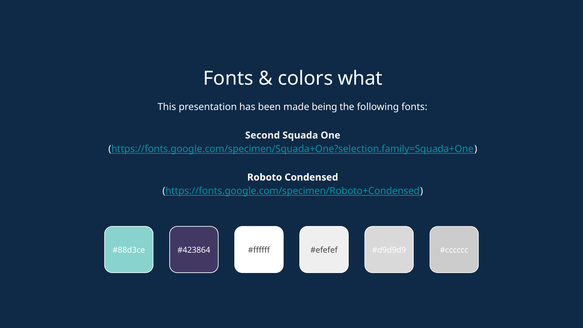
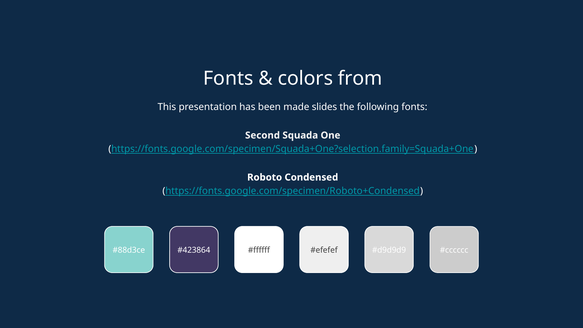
what: what -> from (360, 78)
being: being -> slides (324, 107)
